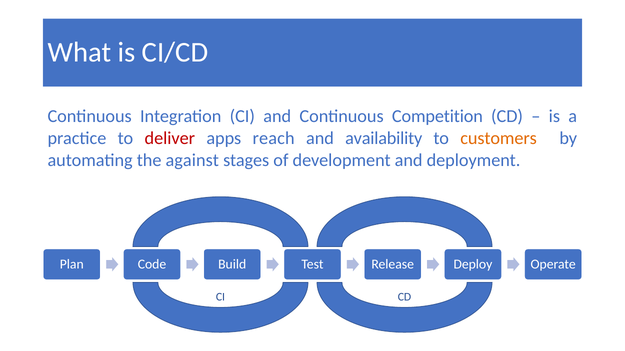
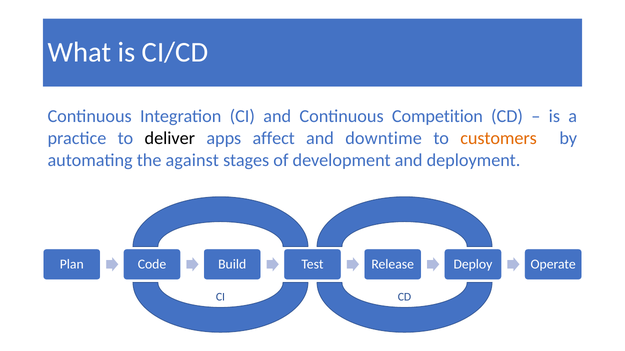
deliver colour: red -> black (170, 138)
reach: reach -> affect (274, 138)
availability: availability -> downtime (384, 138)
